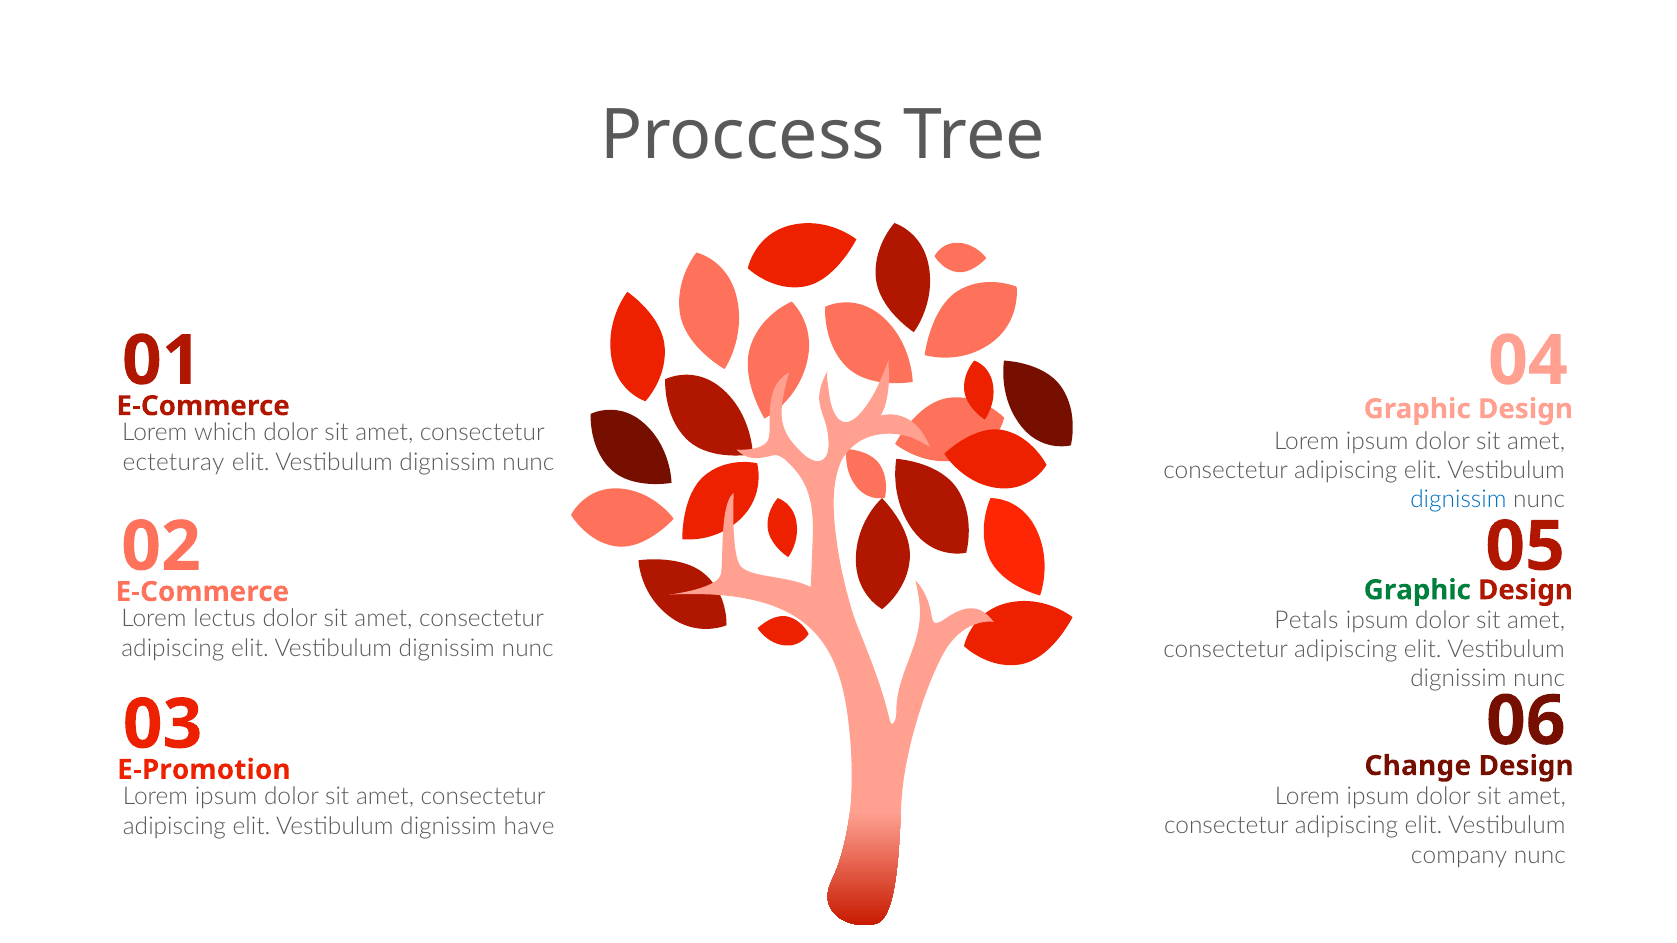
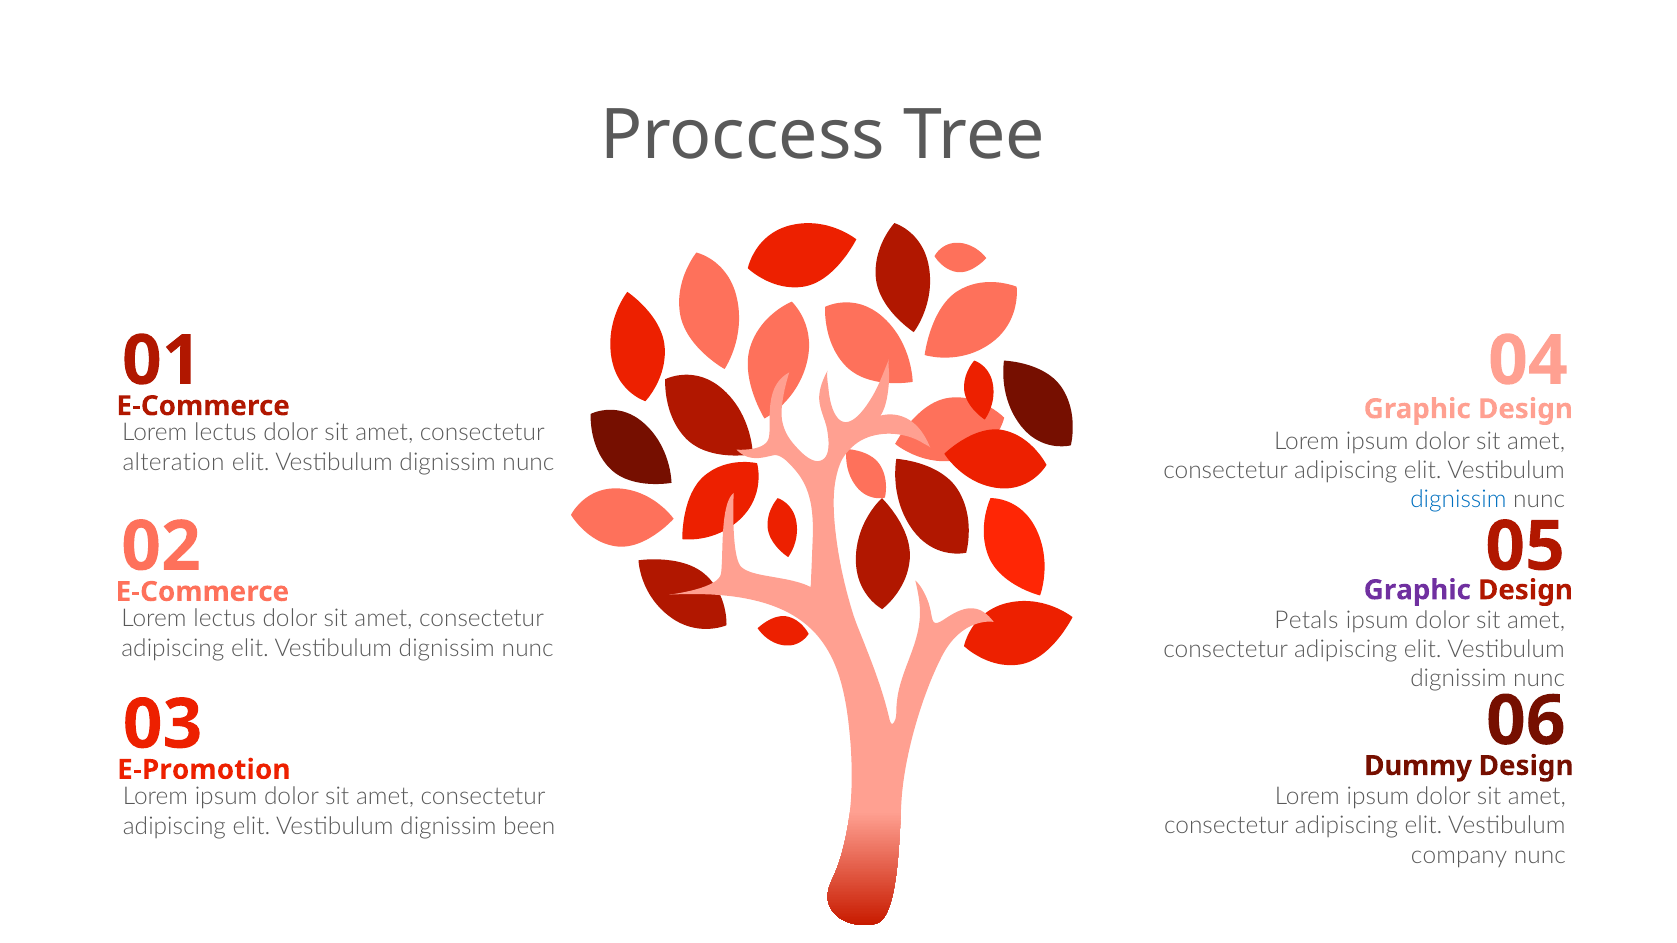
which: which -> lectus (225, 433)
ecteturay: ecteturay -> alteration (174, 462)
Graphic colour: green -> purple (1417, 590)
Change: Change -> Dummy (1418, 766)
have: have -> been (529, 826)
